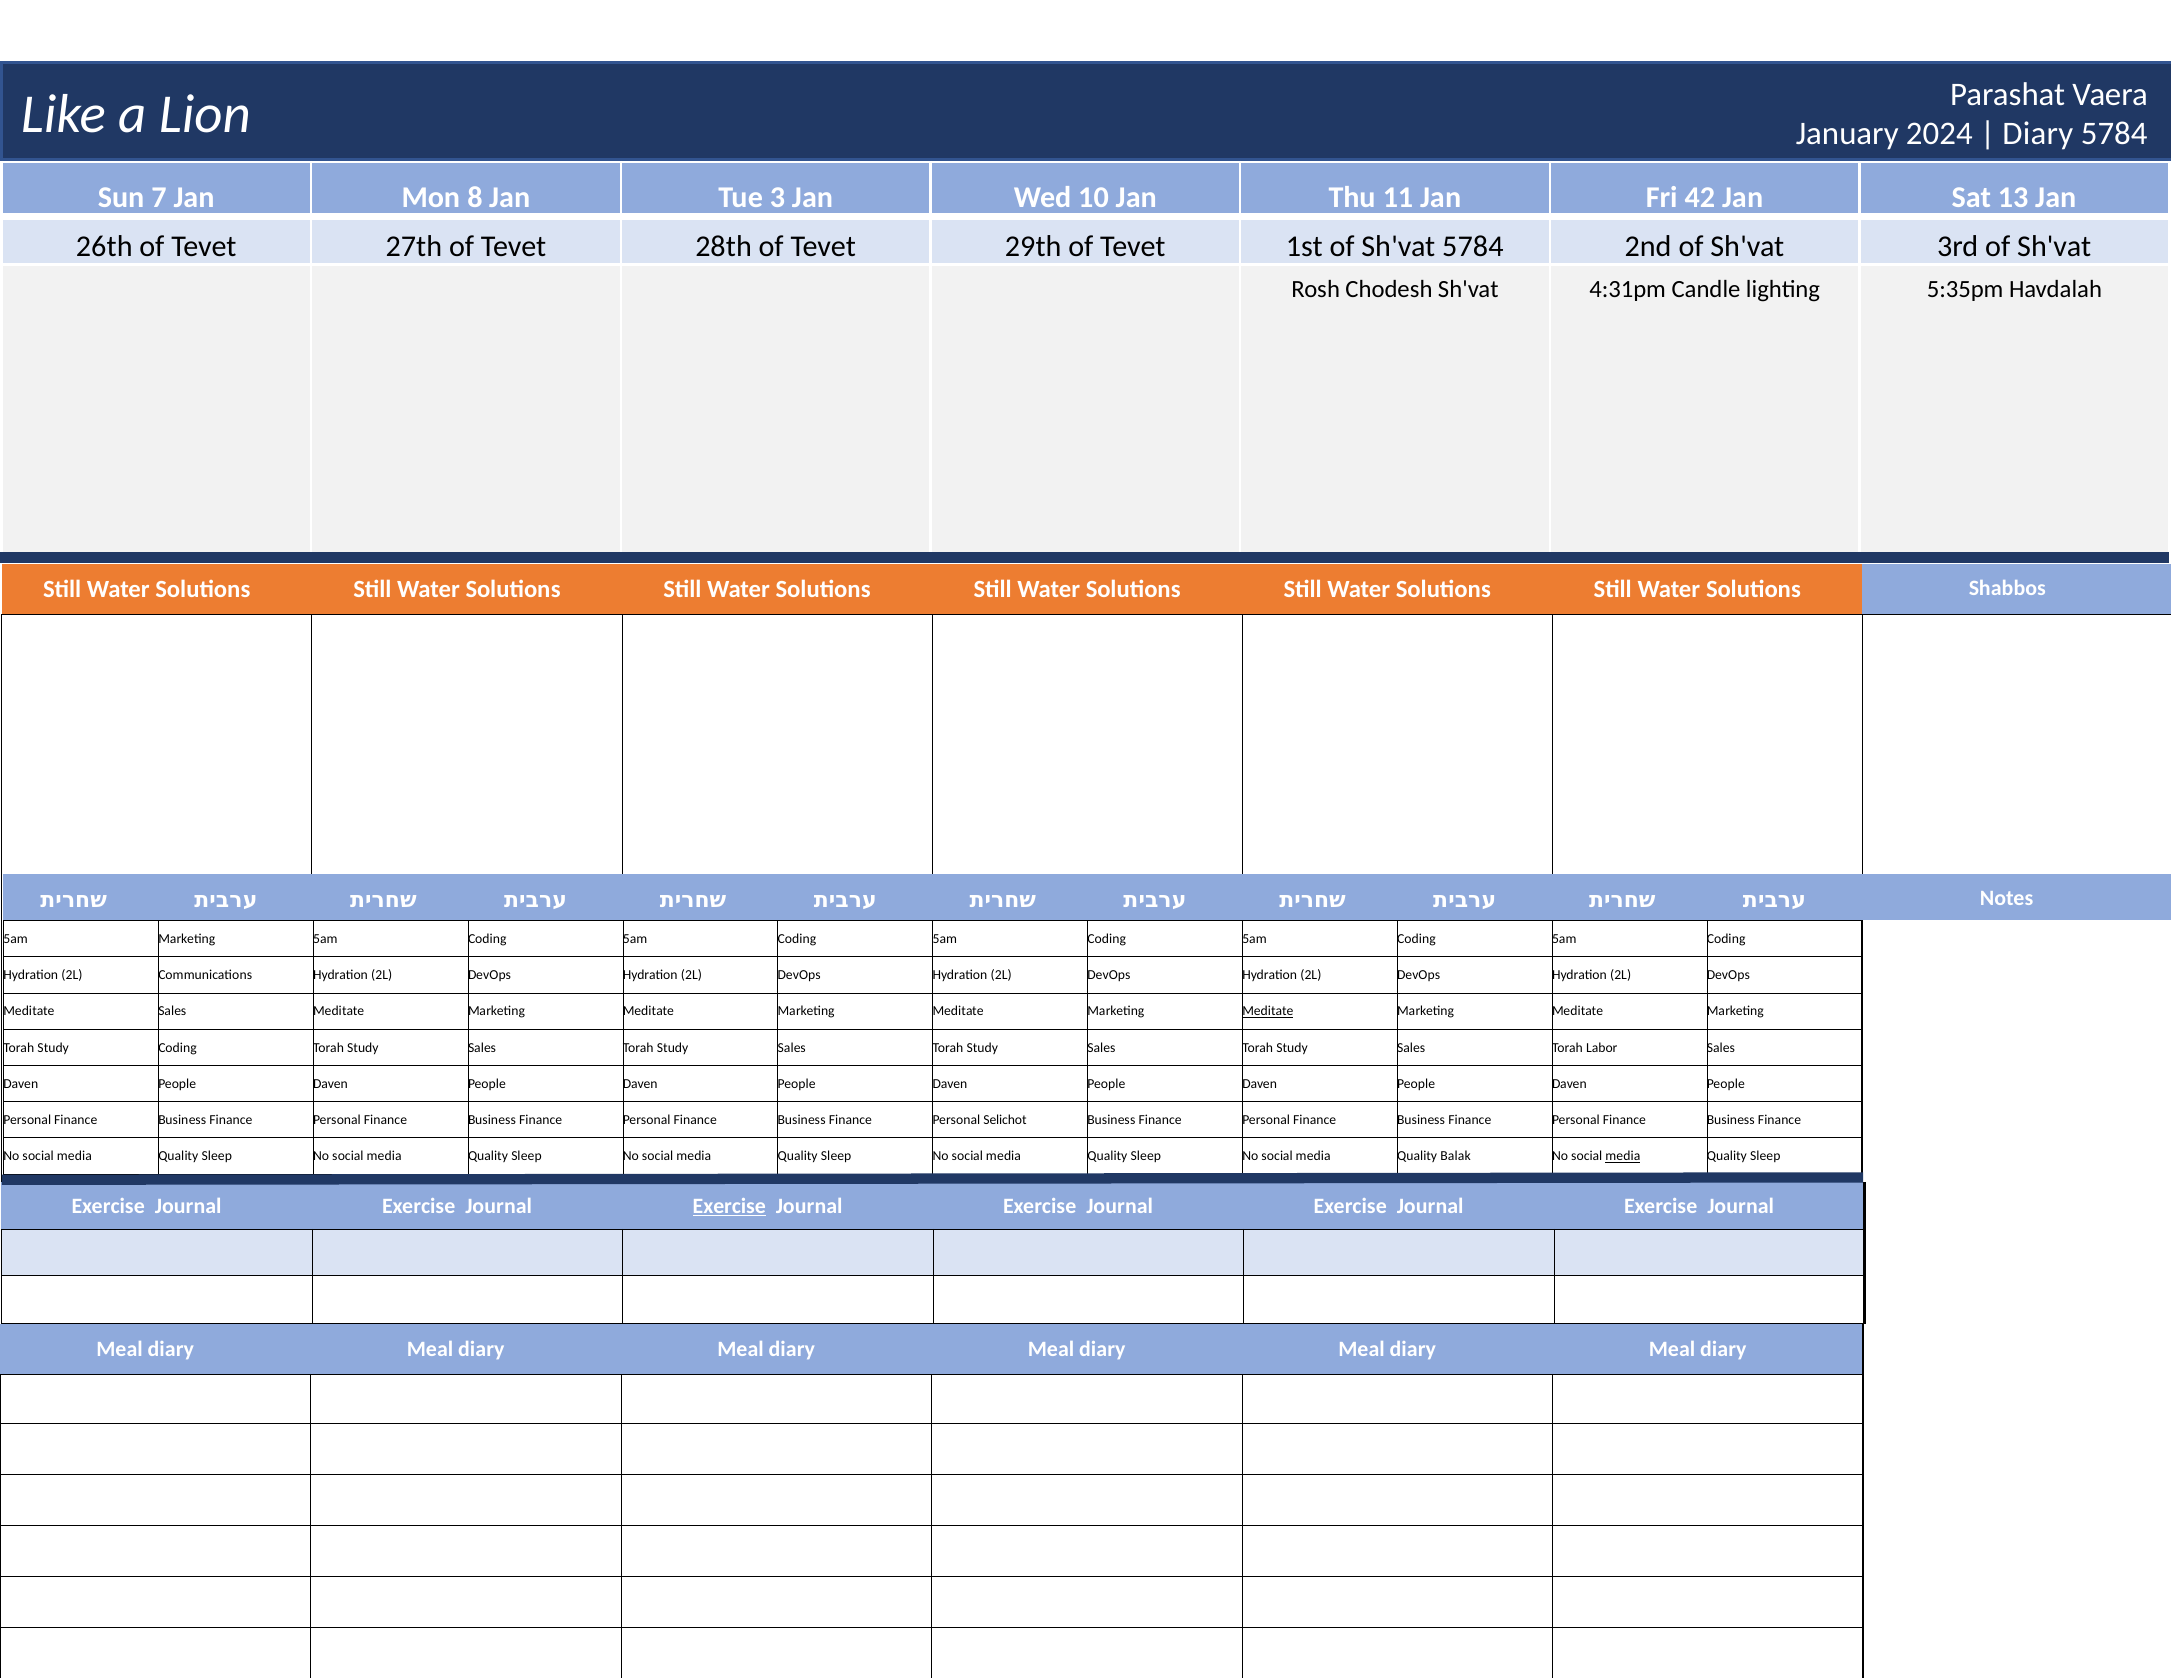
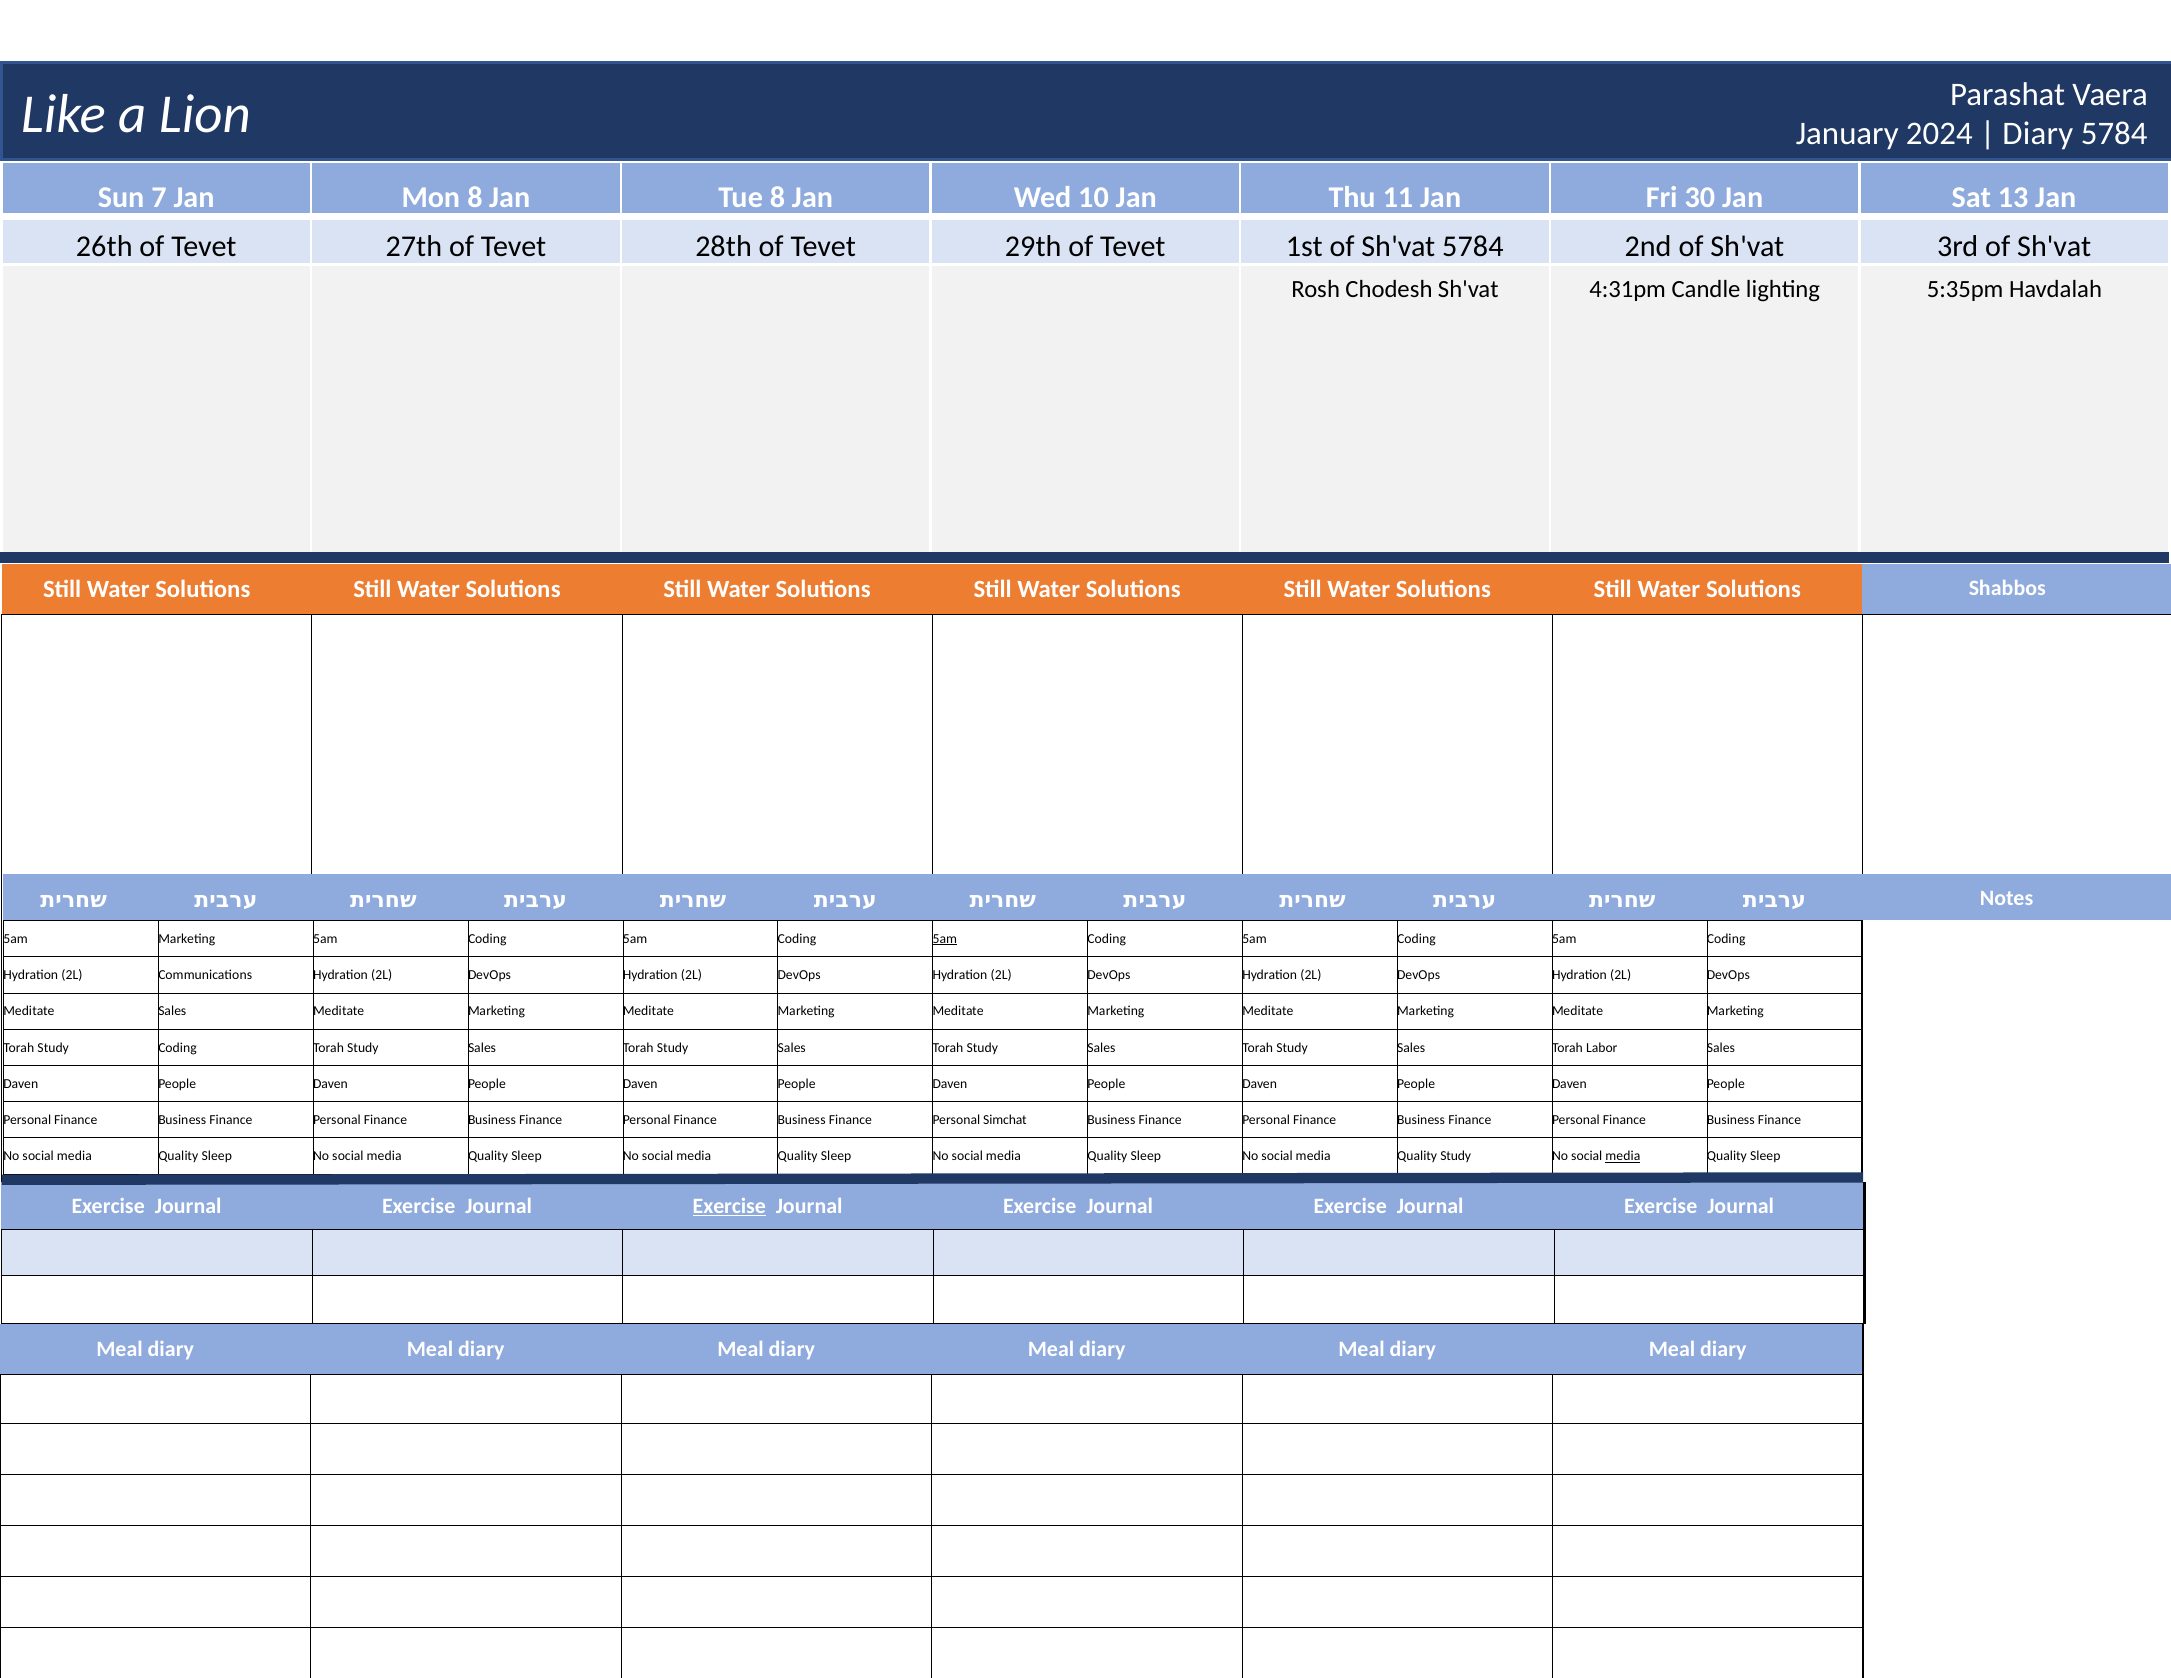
Tue 3: 3 -> 8 (778, 198)
42: 42 -> 30 (1700, 198)
5am underline: none -> present (945, 939)
Meditate underline: present -> none (1268, 1011)
Selichot: Selichot -> Simchat (1005, 1120)
Quality Balak: Balak -> Study (1456, 1156)
